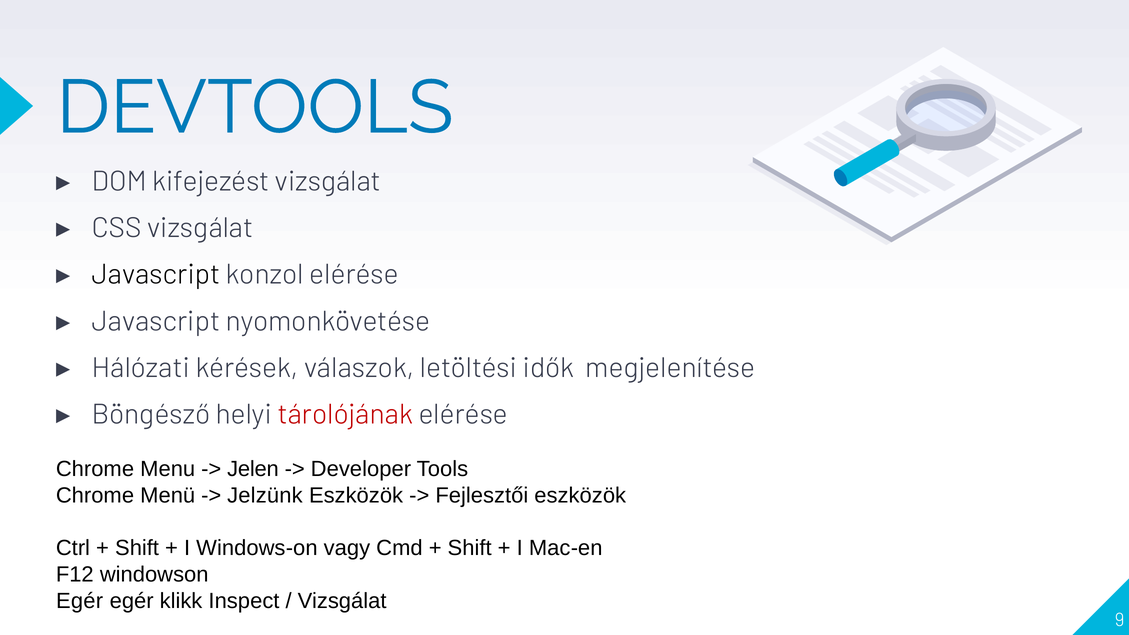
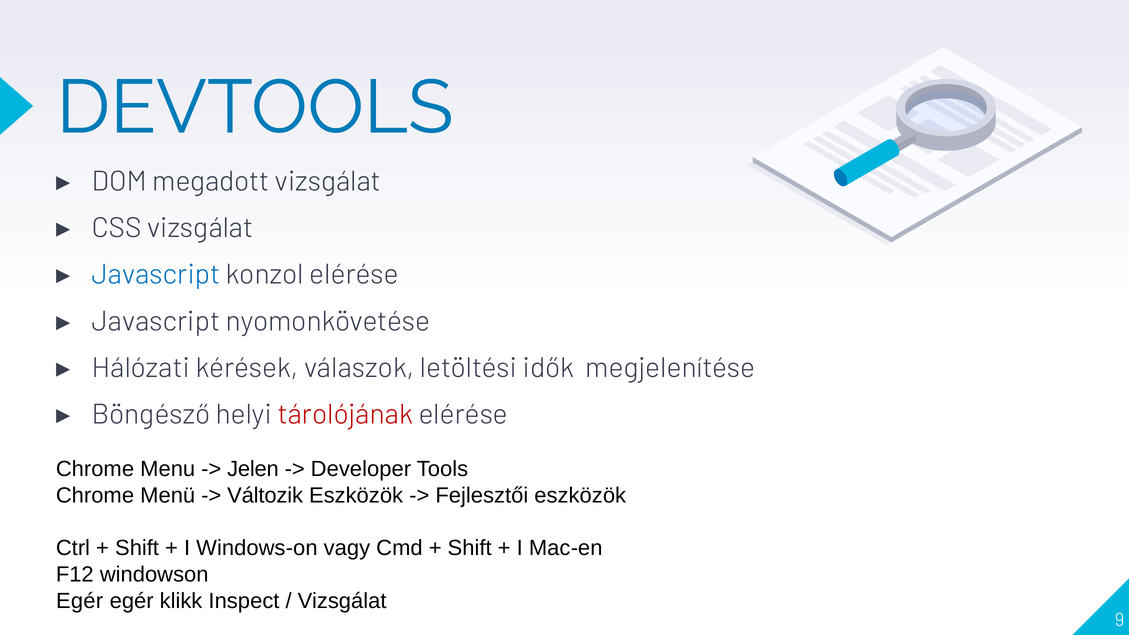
kifejezést: kifejezést -> megadott (211, 181)
Javascript colour: black -> blue (156, 275)
Jelzünk: Jelzünk -> Változik (265, 495)
